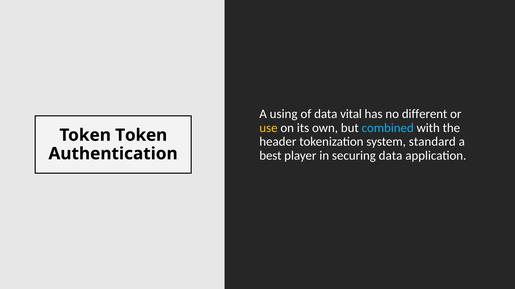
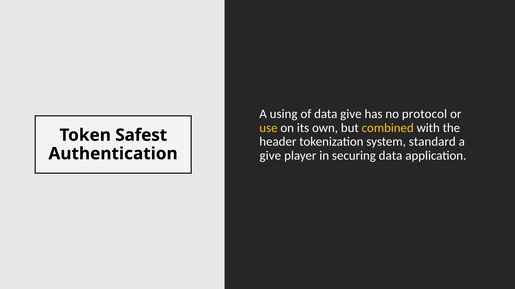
data vital: vital -> give (351, 114)
different: different -> protocol (424, 114)
combined colour: light blue -> yellow (388, 128)
Token Token: Token -> Safest (141, 135)
best: best -> give (270, 156)
